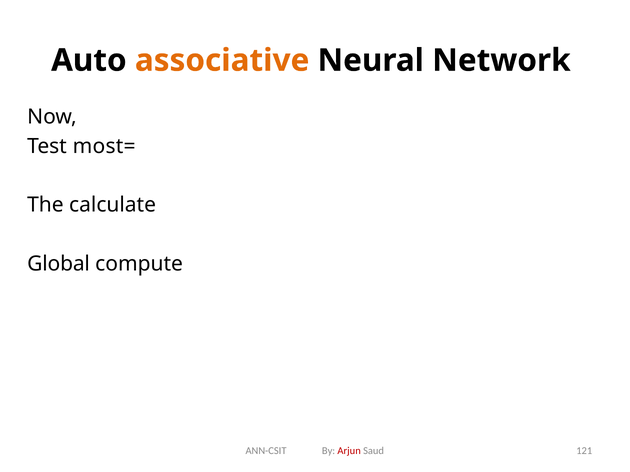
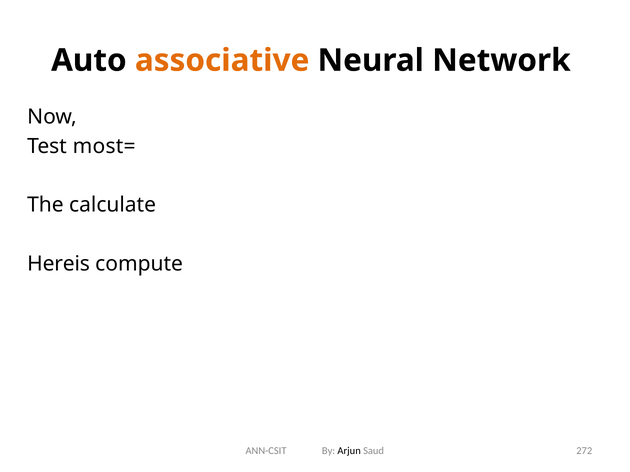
Global: Global -> Hereis (59, 264)
Arjun colour: red -> black (349, 451)
121: 121 -> 272 (584, 451)
